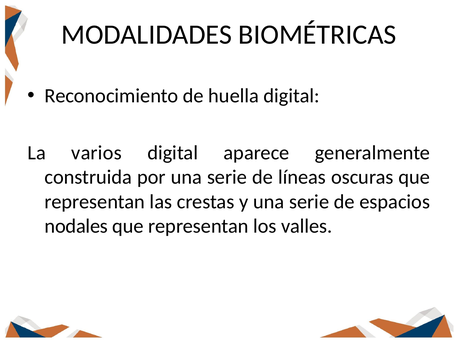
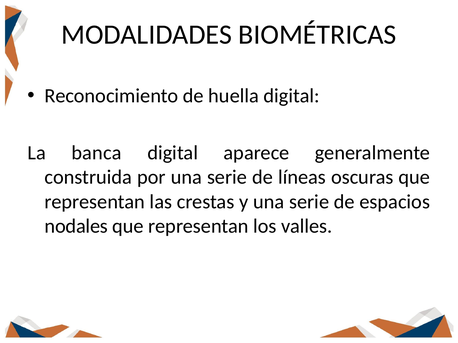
varios: varios -> banca (96, 153)
